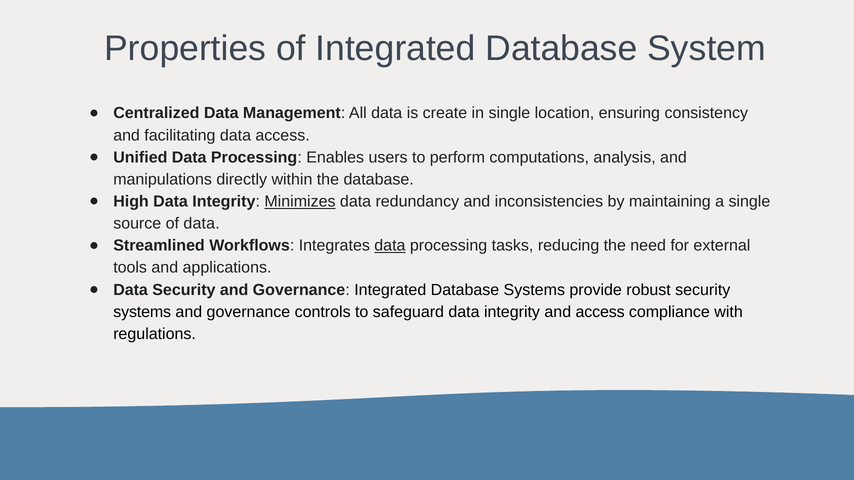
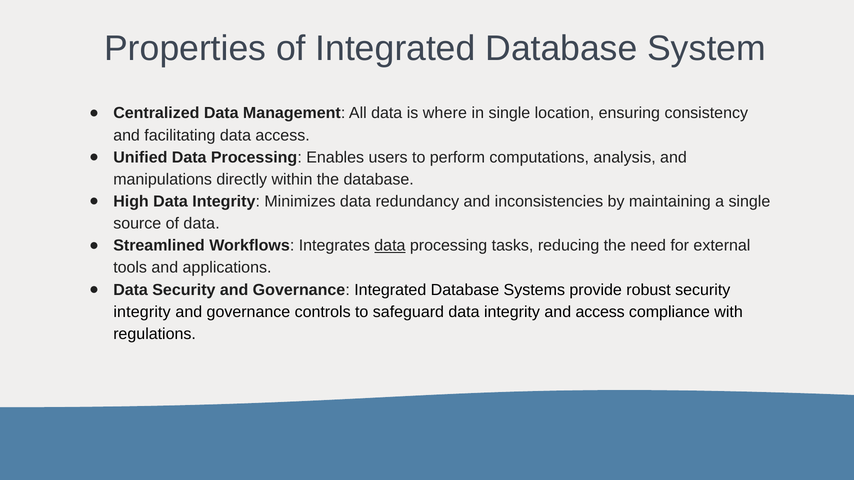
create: create -> where (445, 113)
Minimizes underline: present -> none (300, 202)
systems: systems -> integrity (142, 312)
